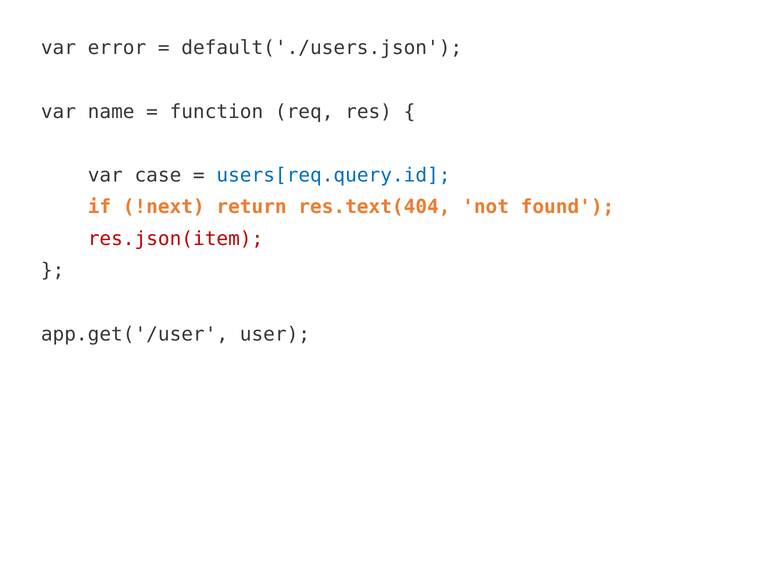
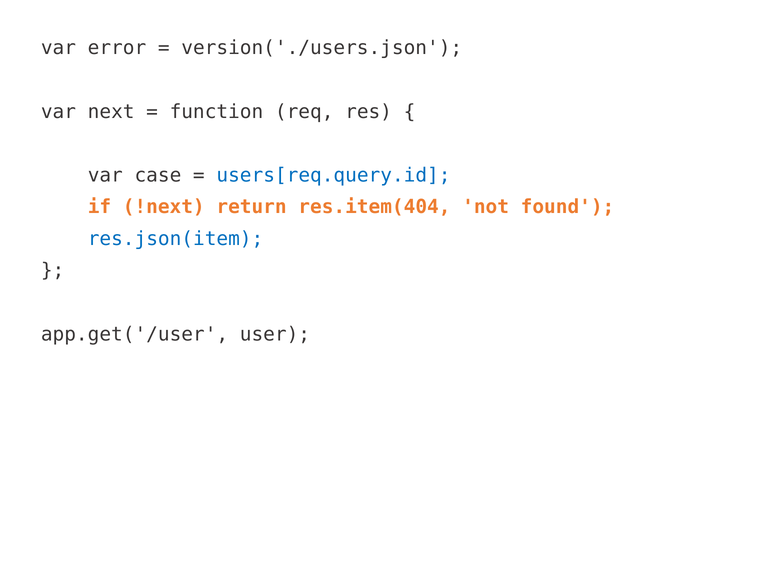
default('./users.json: default('./users.json -> version('./users.json (322, 48)
name: name -> next (111, 112)
res.text(404: res.text(404 -> res.item(404 (374, 207)
res.json(item colour: red -> blue (176, 239)
